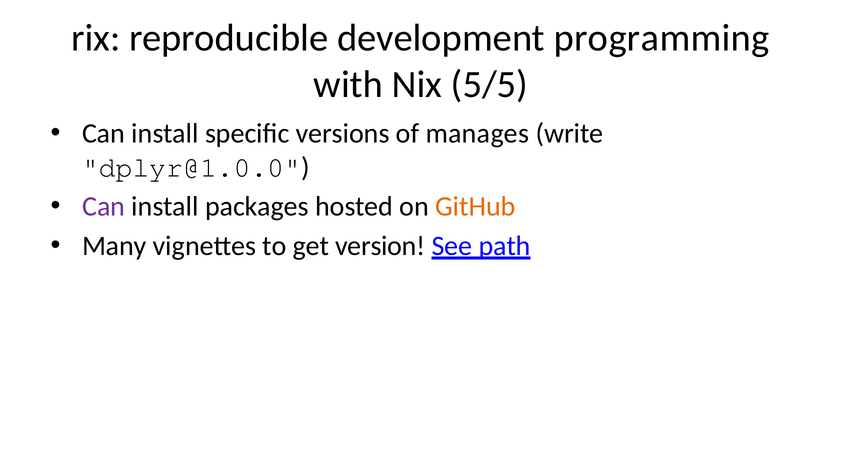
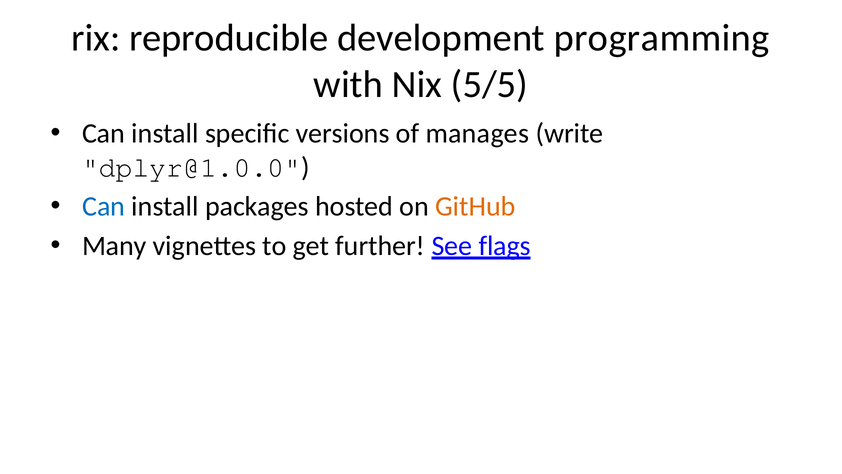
Can colour: purple -> blue (104, 207)
version: version -> further (380, 246)
path: path -> flags (505, 246)
